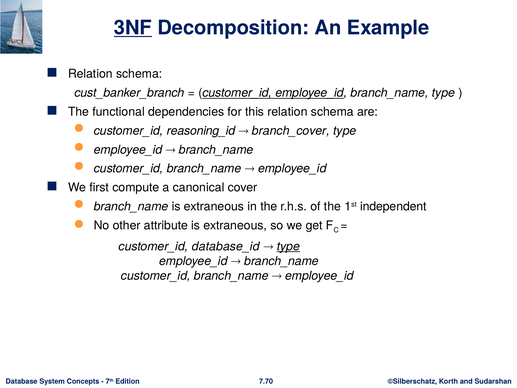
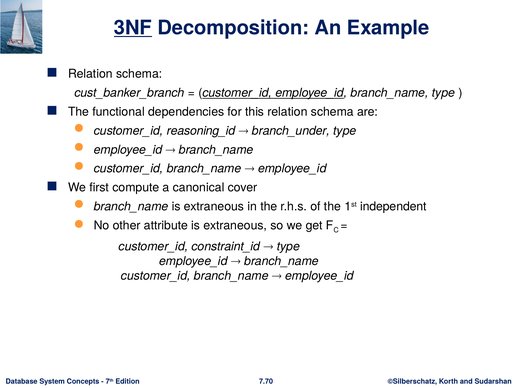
branch_cover: branch_cover -> branch_under (291, 131)
database_id: database_id -> constraint_id (226, 246)
type underline: present -> none (288, 246)
